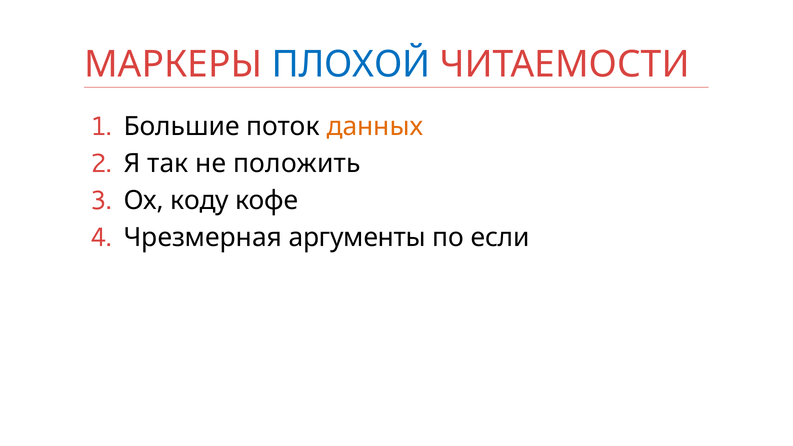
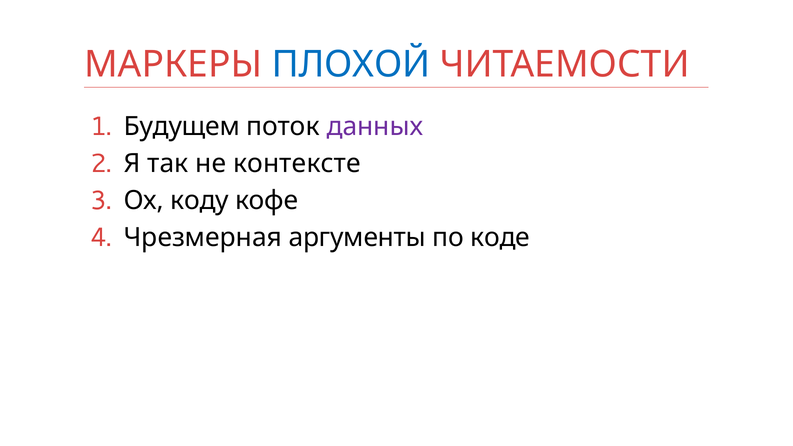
Большие: Большие -> Будущем (182, 127)
данных colour: orange -> purple (375, 127)
положить: положить -> контексте (297, 164)
если: если -> коде (500, 238)
